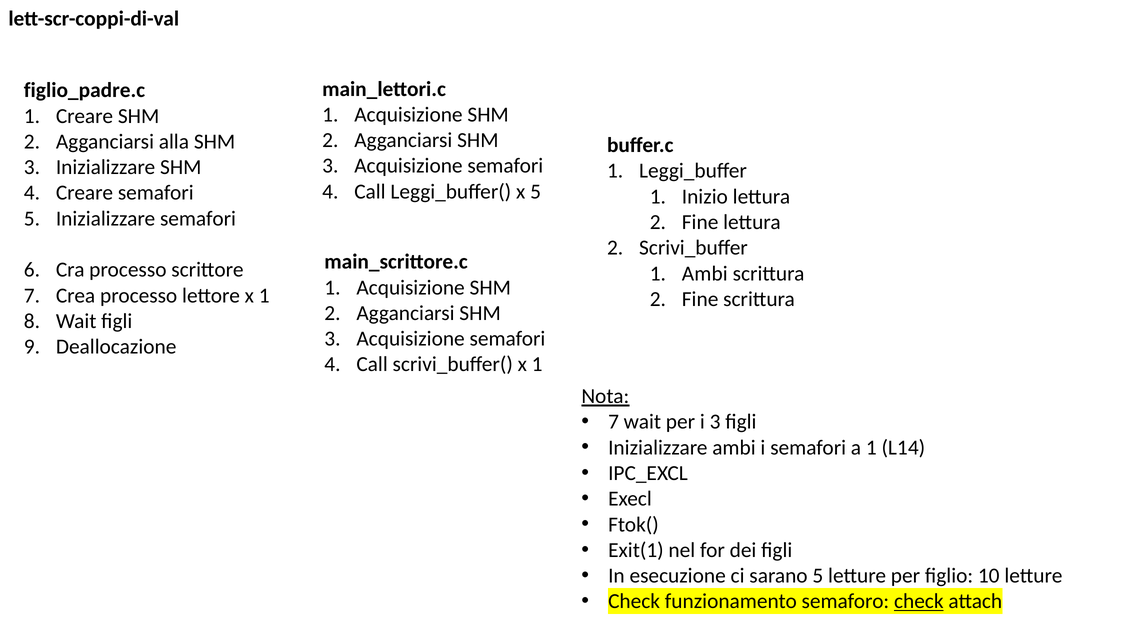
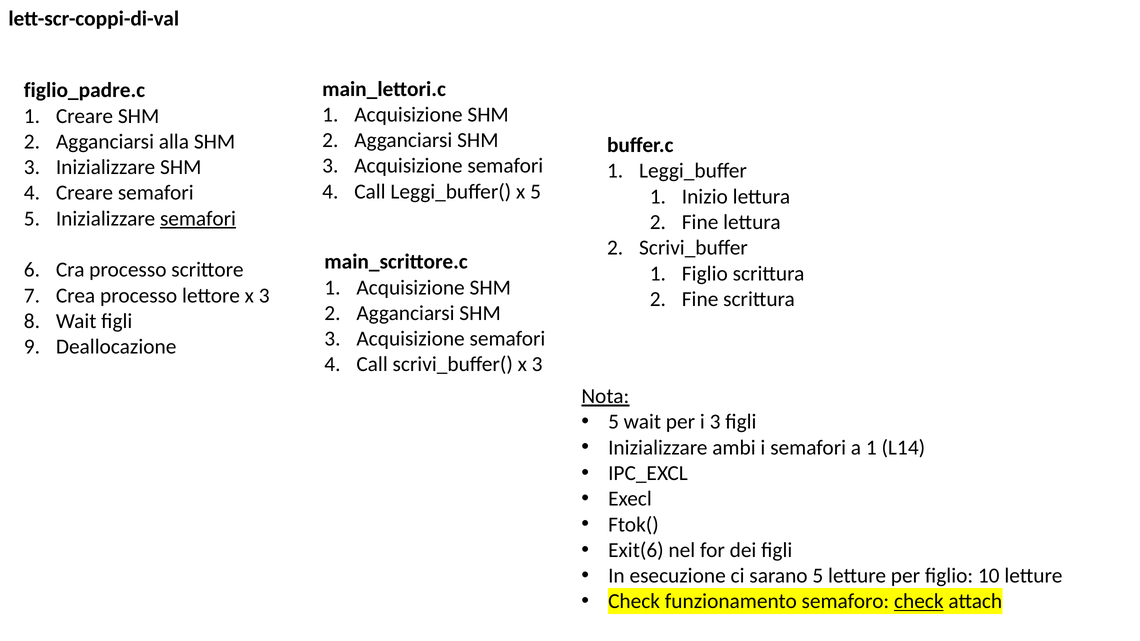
semafori underline: none -> present (198, 219)
1 Ambi: Ambi -> Figlio (705, 274)
lettore x 1: 1 -> 3 (264, 296)
scrivi_buffer( x 1: 1 -> 3 (537, 365)
7: 7 -> 5 (614, 422)
Exit(1: Exit(1 -> Exit(6 (636, 550)
